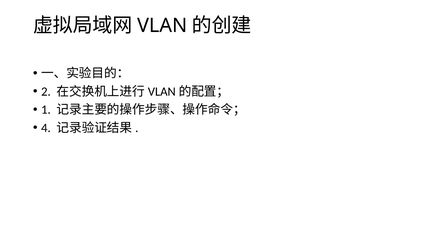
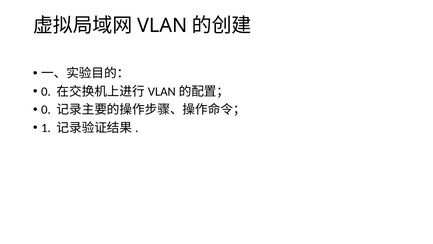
2: 2 -> 0 (46, 91)
1: 1 -> 0 (46, 110)
4: 4 -> 1 (46, 128)
